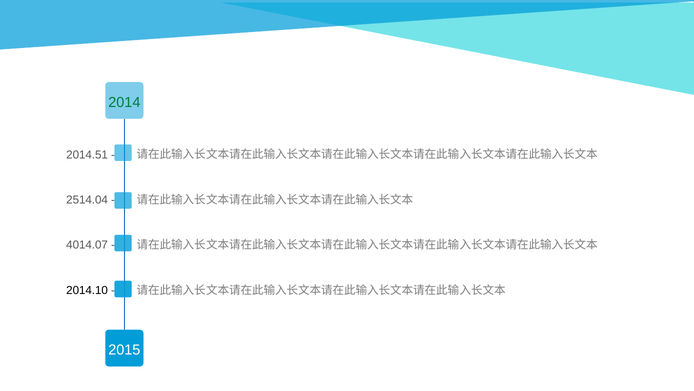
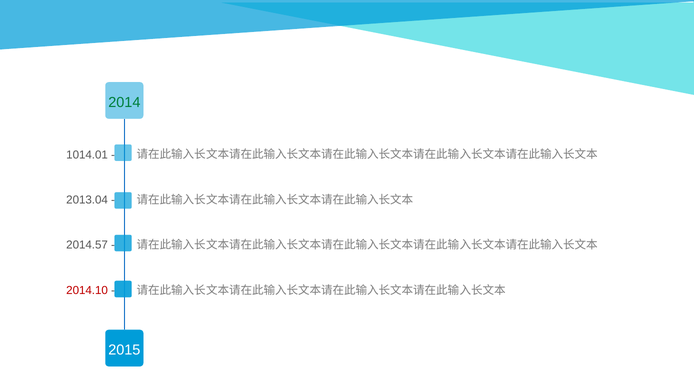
2014.51: 2014.51 -> 1014.01 (87, 154)
2514.04: 2514.04 -> 2013.04 (87, 200)
4014.07: 4014.07 -> 2014.57 (87, 245)
2014.10 colour: black -> red (87, 290)
